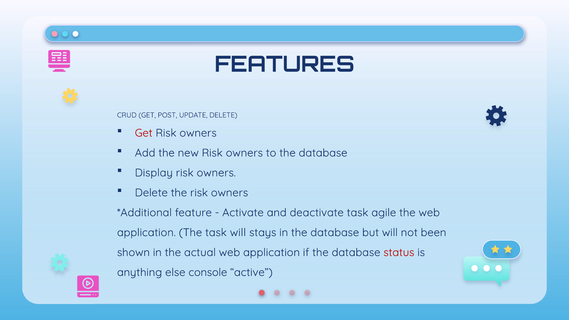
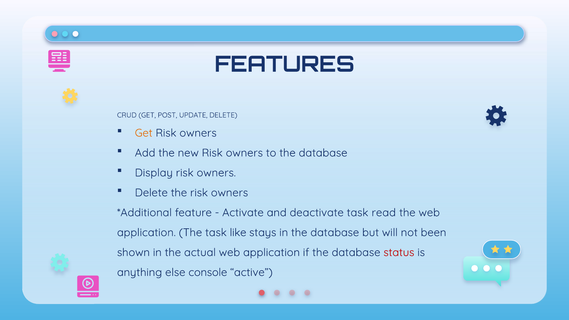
Get colour: red -> orange (144, 133)
agile: agile -> read (384, 213)
task will: will -> like (238, 233)
